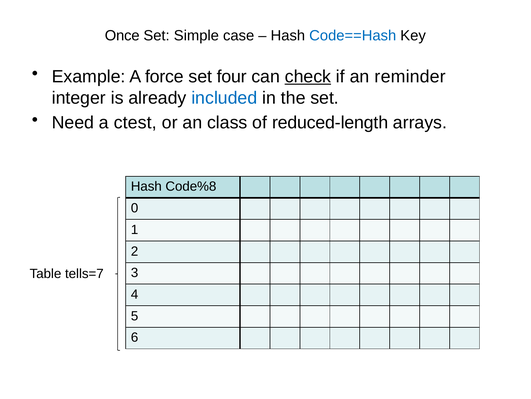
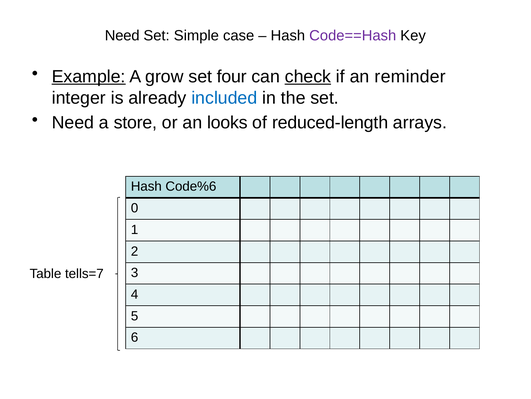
Once: Once -> Need (122, 36)
Code==Hash colour: blue -> purple (353, 36)
Example underline: none -> present (89, 76)
force: force -> grow (164, 76)
ctest: ctest -> store (135, 122)
class: class -> looks (227, 122)
Code%8: Code%8 -> Code%6 (191, 186)
